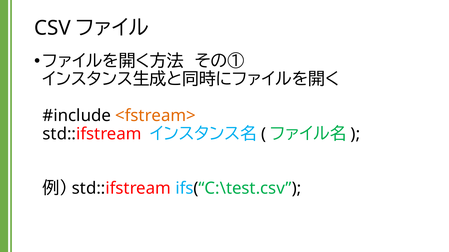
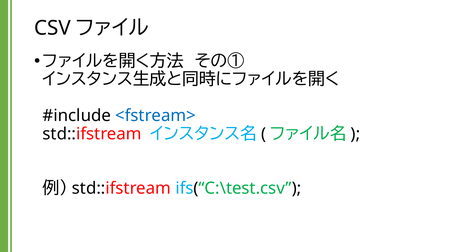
<fstream> colour: orange -> blue (156, 116)
